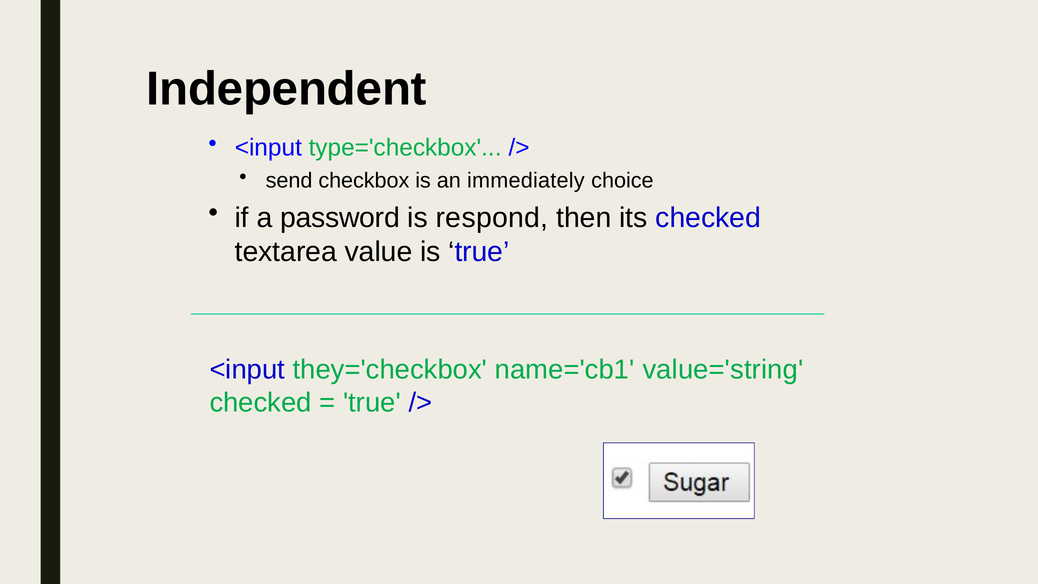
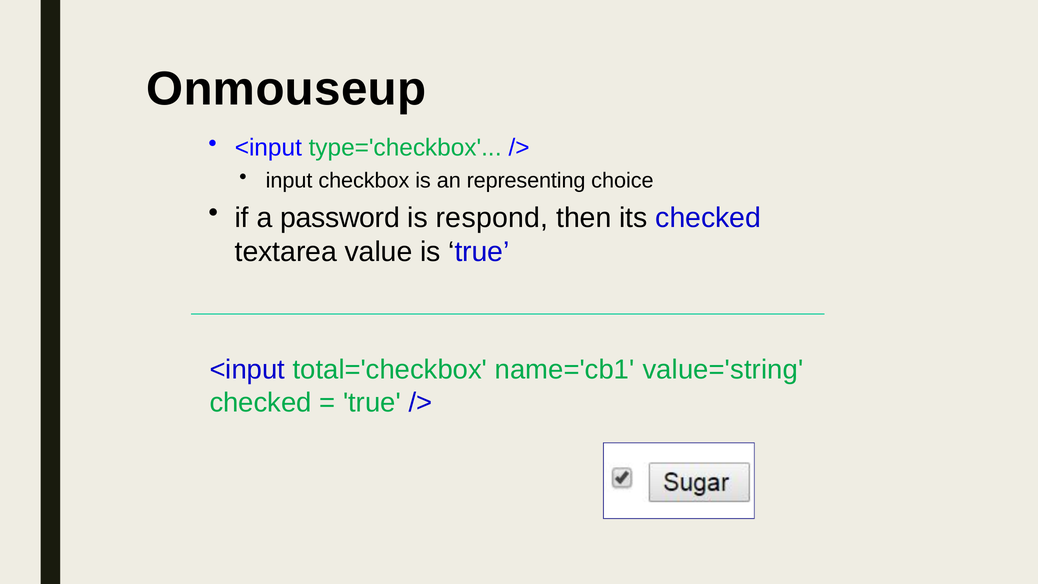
Independent: Independent -> Onmouseup (286, 89)
send: send -> input (289, 181)
immediately: immediately -> representing (526, 181)
they='checkbox: they='checkbox -> total='checkbox (390, 370)
